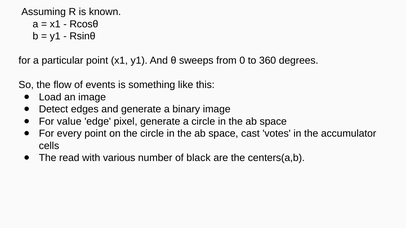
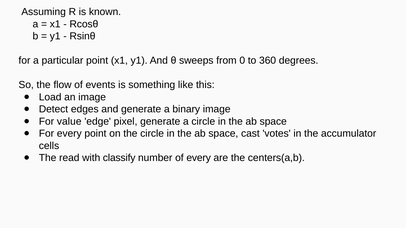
various: various -> classify (119, 158)
of black: black -> every (199, 158)
